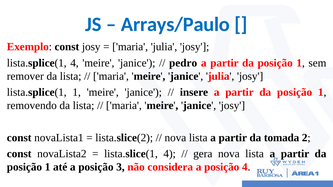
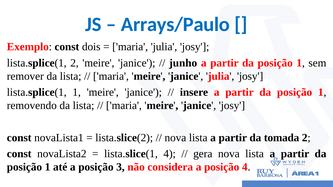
const josy: josy -> dois (91, 47)
lista.splice(1 4: 4 -> 2 (74, 63)
pedro: pedro -> junho (183, 63)
